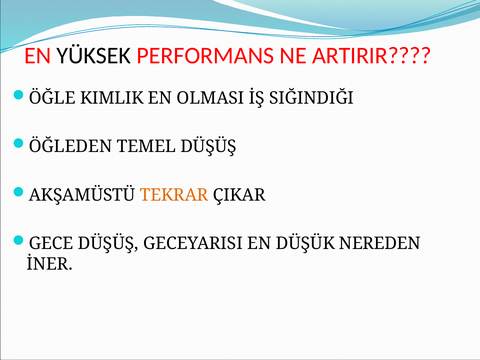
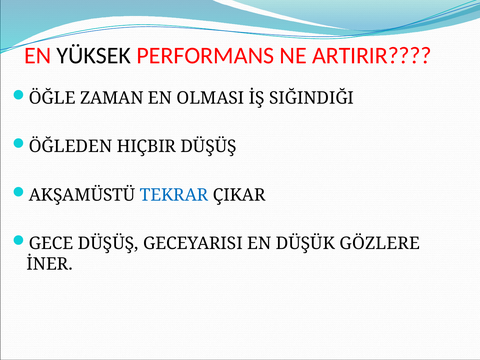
KIMLIK: KIMLIK -> ZAMAN (112, 98)
TEMEL: TEMEL -> HIÇBIR (146, 147)
TEKRAR colour: orange -> blue (174, 195)
NEREDEN: NEREDEN -> GÖZLERE (380, 243)
